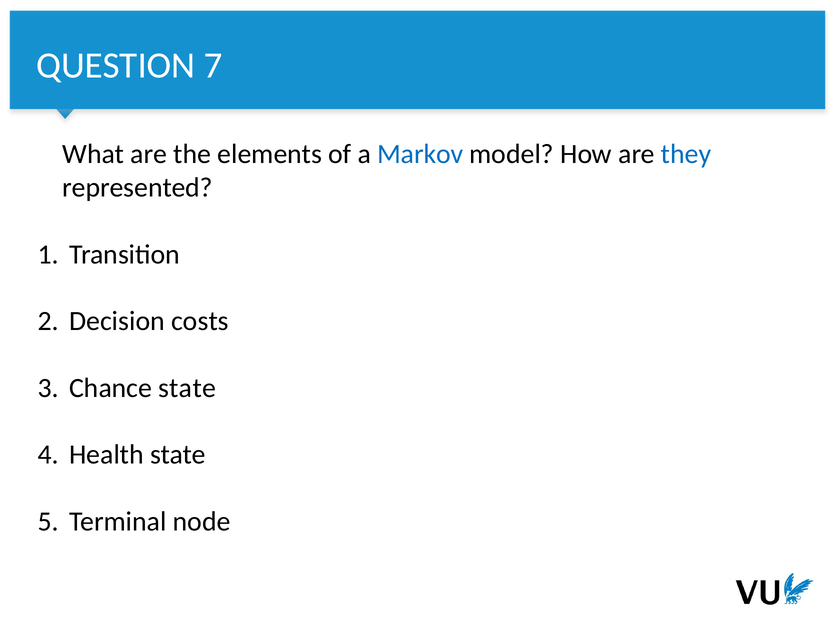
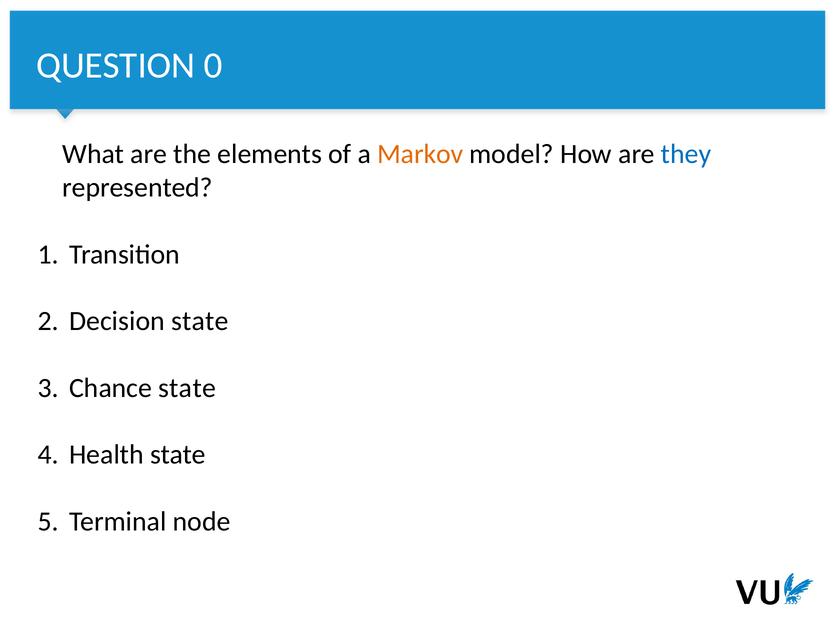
7: 7 -> 0 (213, 66)
Markov colour: blue -> orange (420, 154)
Decision costs: costs -> state (200, 321)
